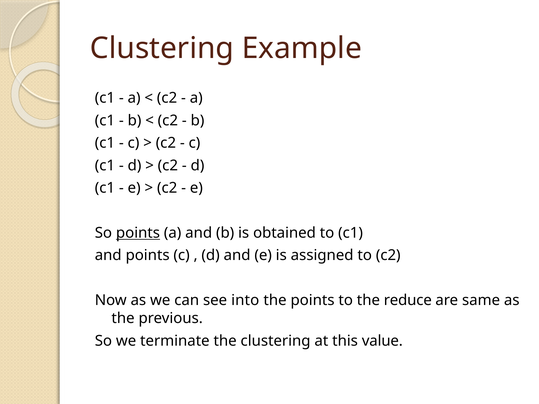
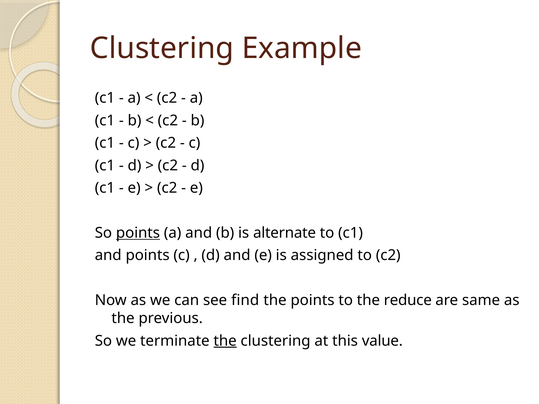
obtained: obtained -> alternate (285, 233)
into: into -> find (245, 301)
the underline: none -> present (225, 341)
